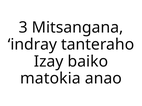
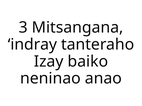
matokia: matokia -> neninao (50, 79)
